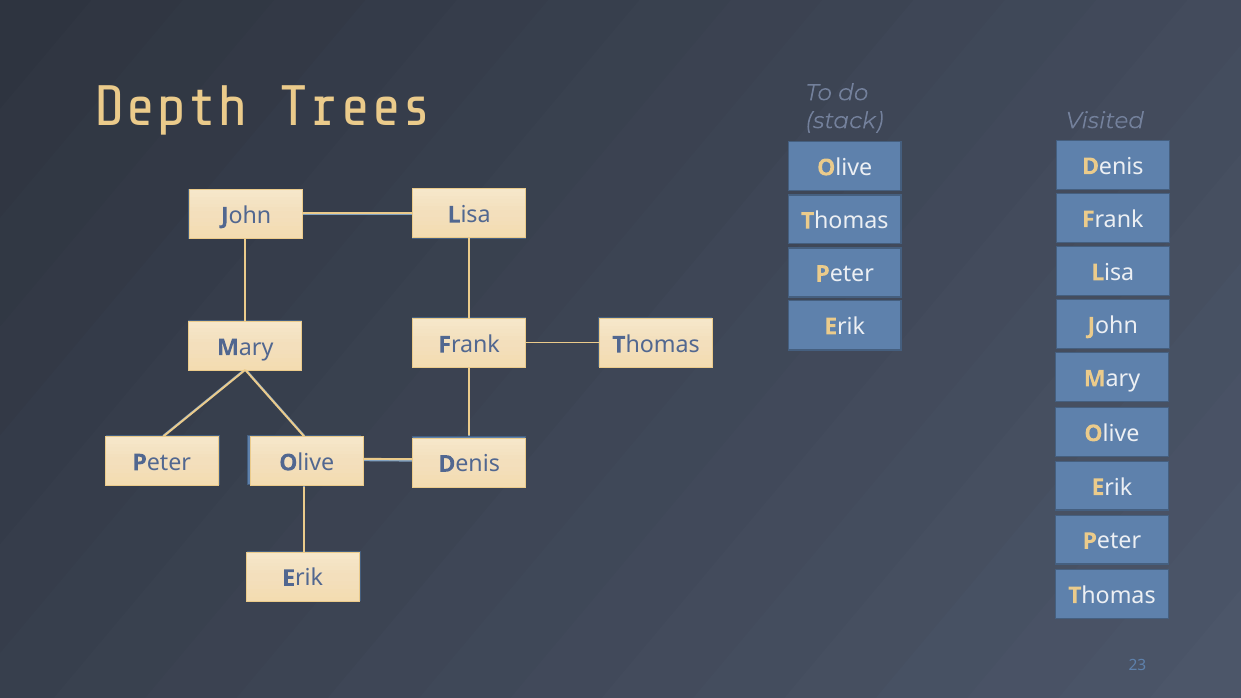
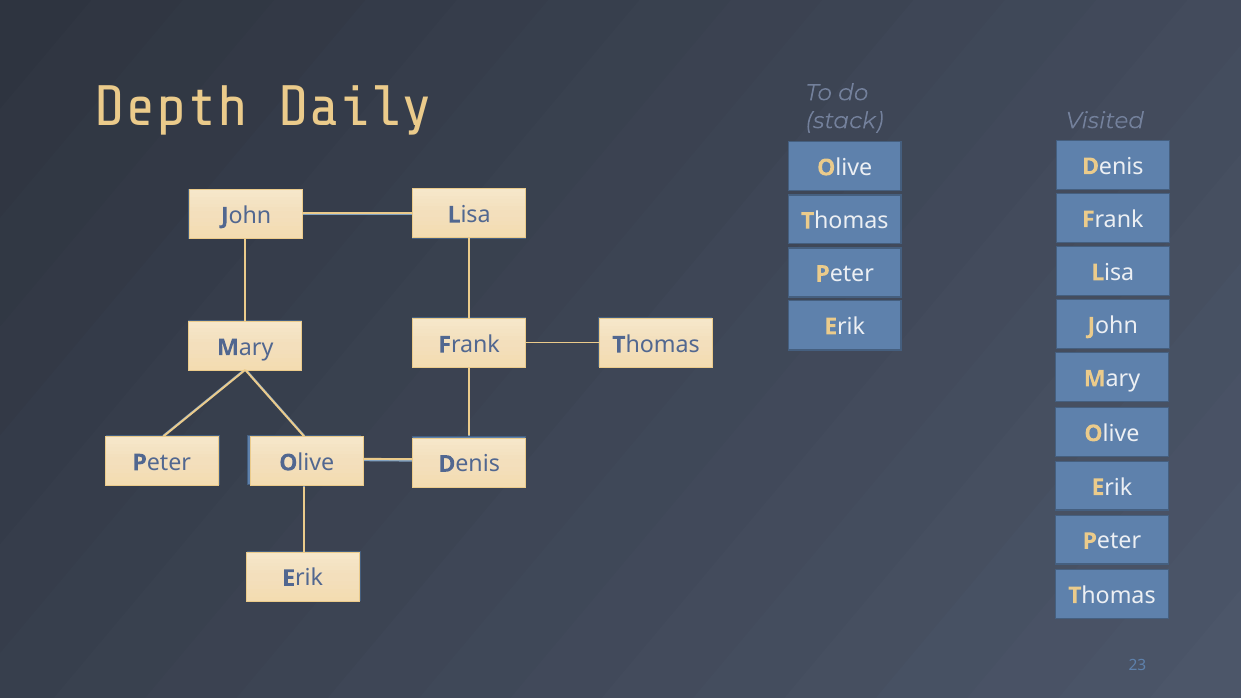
Trees: Trees -> Daily (356, 107)
